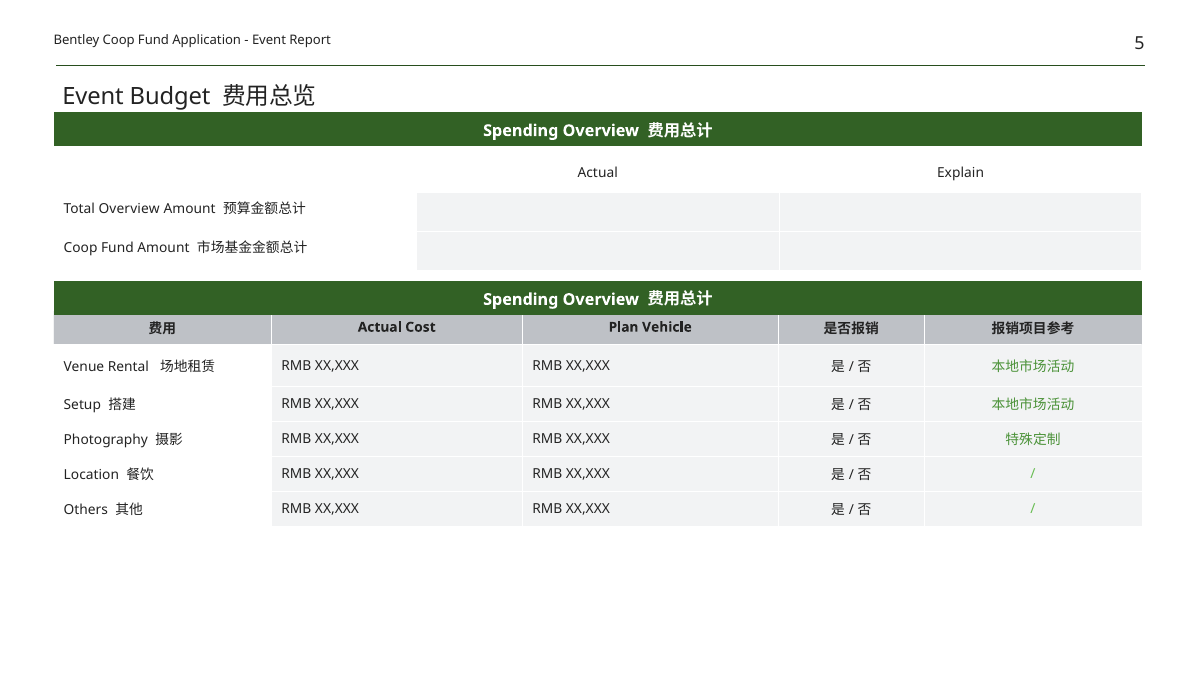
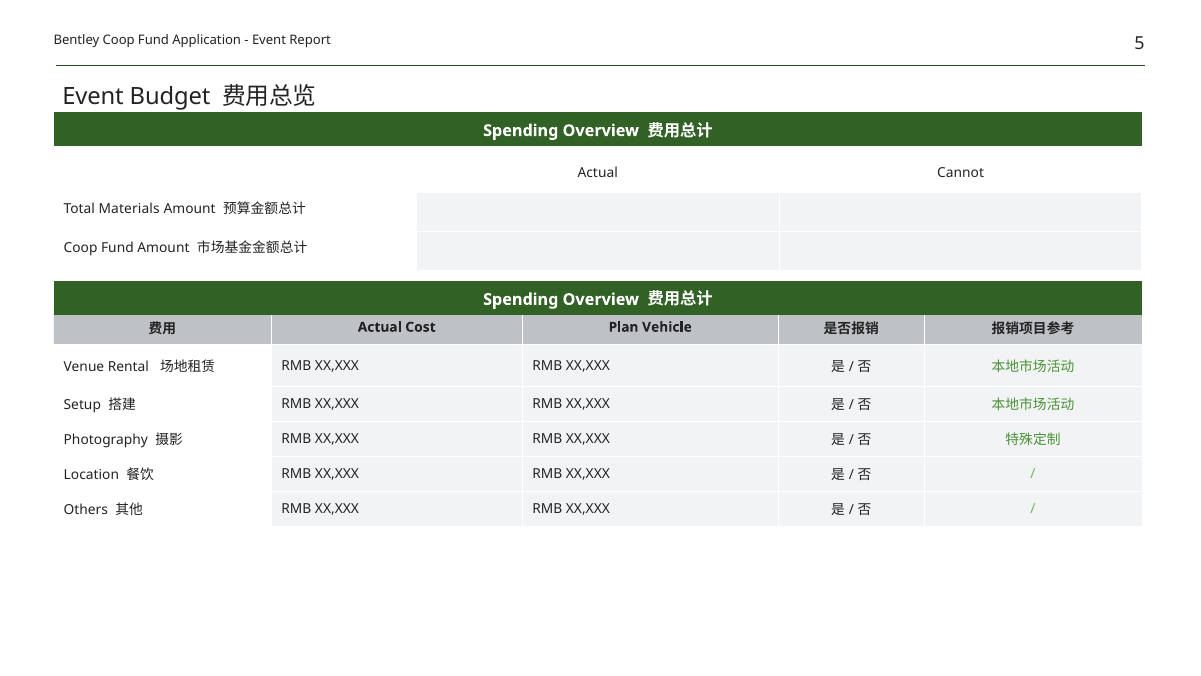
Explain: Explain -> Cannot (961, 173)
Total Overview: Overview -> Materials (129, 209)
